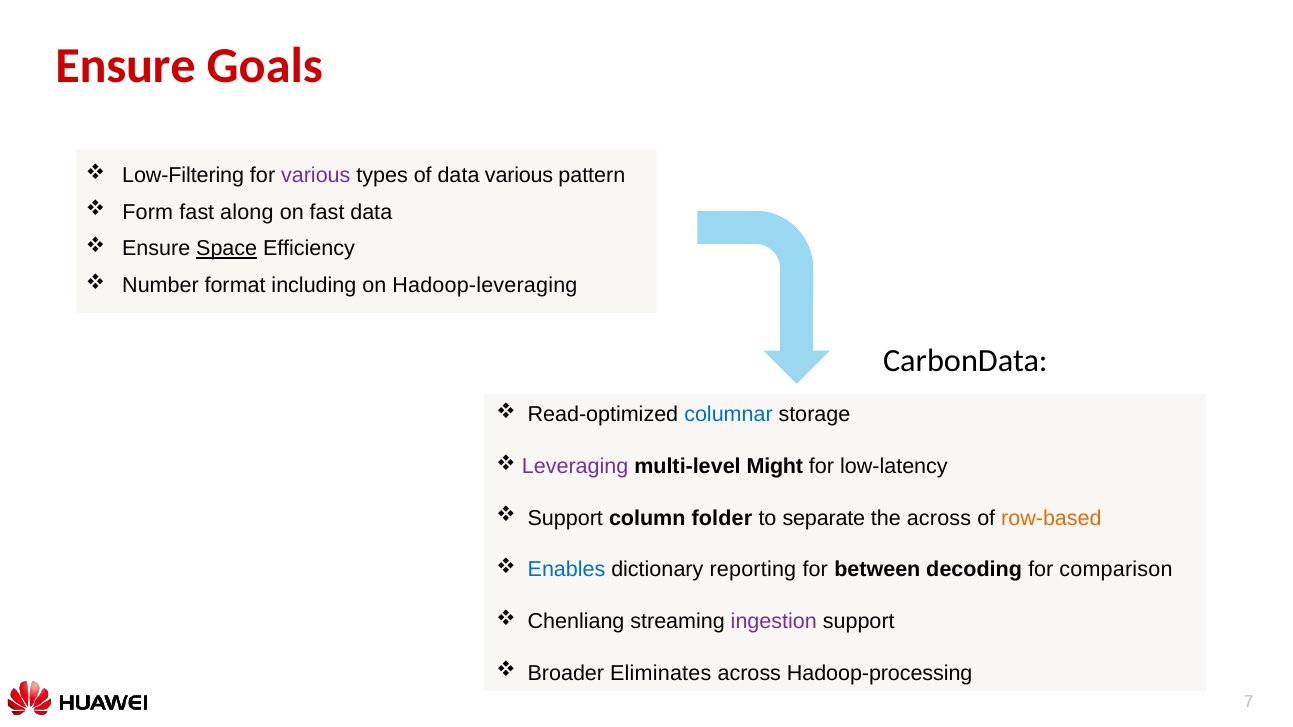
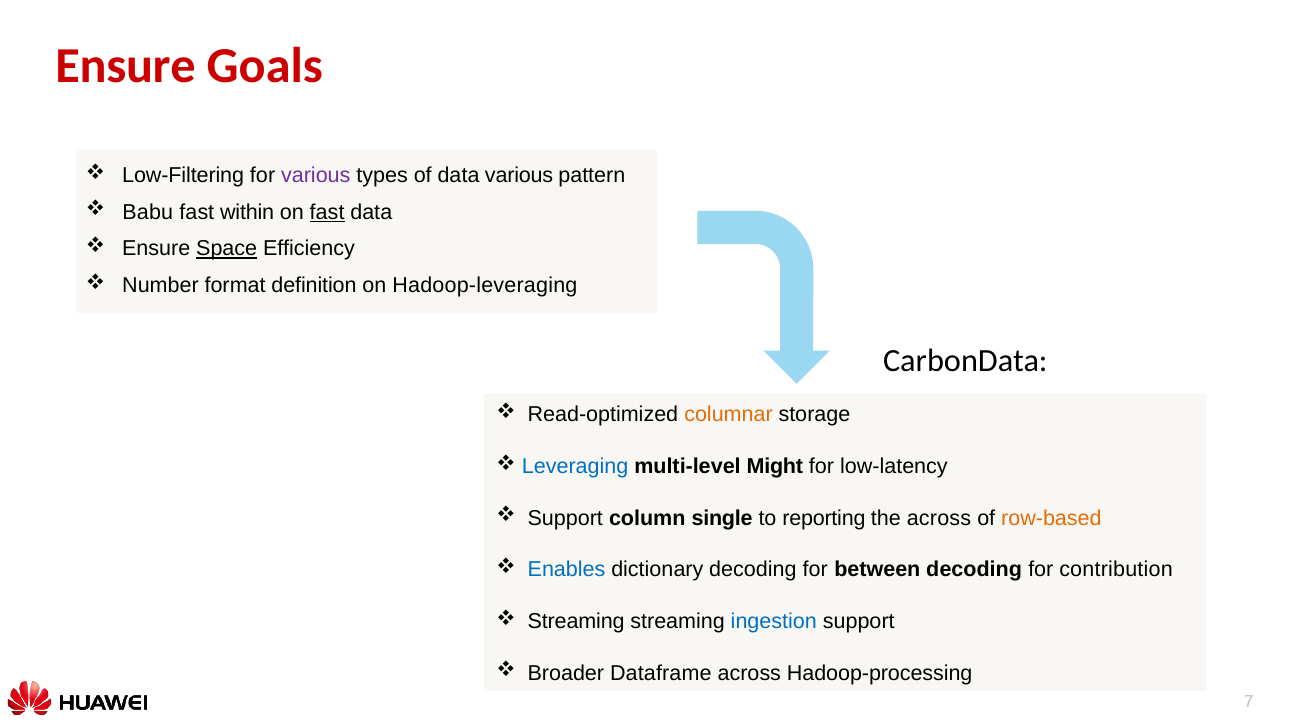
Form: Form -> Babu (148, 212)
along: along -> within (247, 212)
fast underline: none -> present (327, 212)
including: including -> definition (314, 285)
columnar colour: blue -> orange (729, 415)
Leveraging colour: purple -> blue (575, 467)
folder: folder -> single (722, 518)
separate: separate -> reporting (824, 518)
dictionary reporting: reporting -> decoding (753, 570)
comparison: comparison -> contribution (1116, 570)
Chenliang: Chenliang -> Streaming (576, 622)
ingestion colour: purple -> blue (774, 622)
Eliminates: Eliminates -> Dataframe (661, 674)
